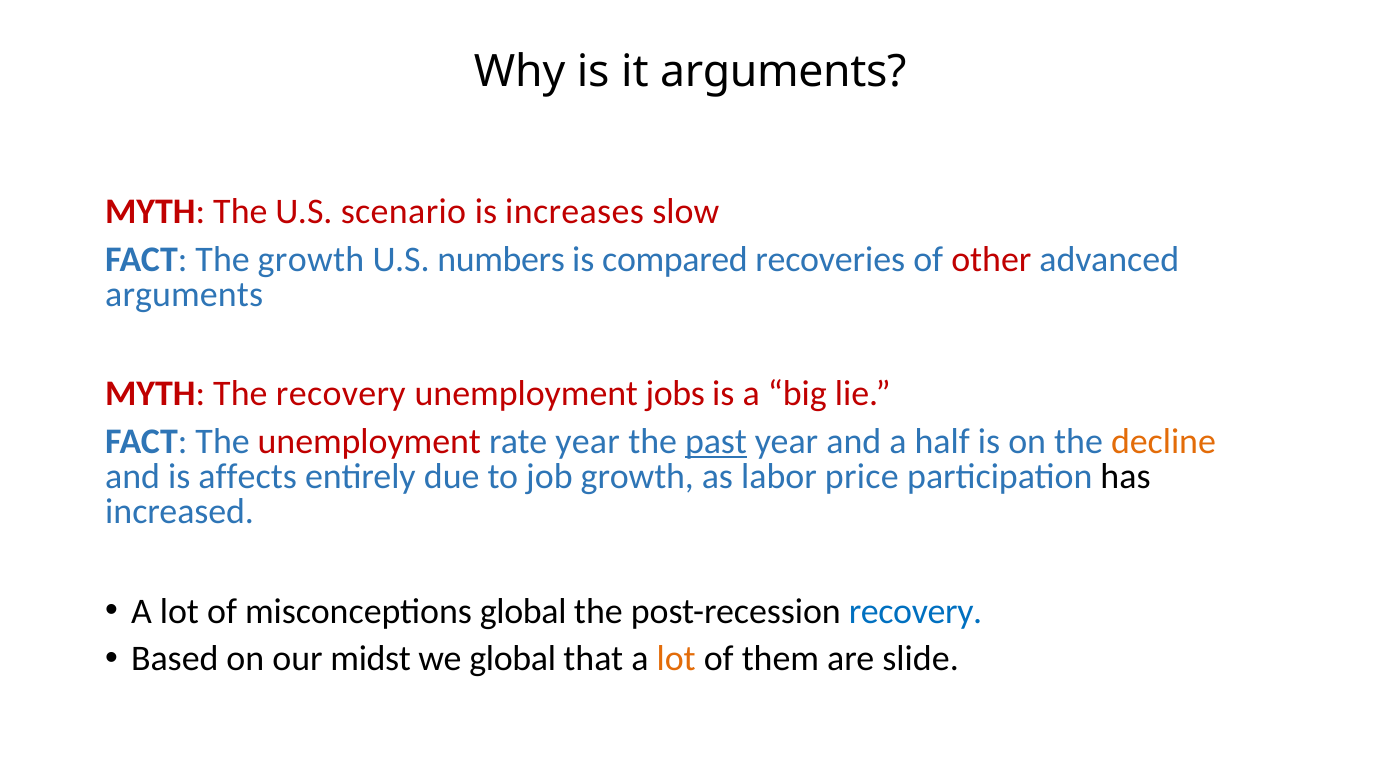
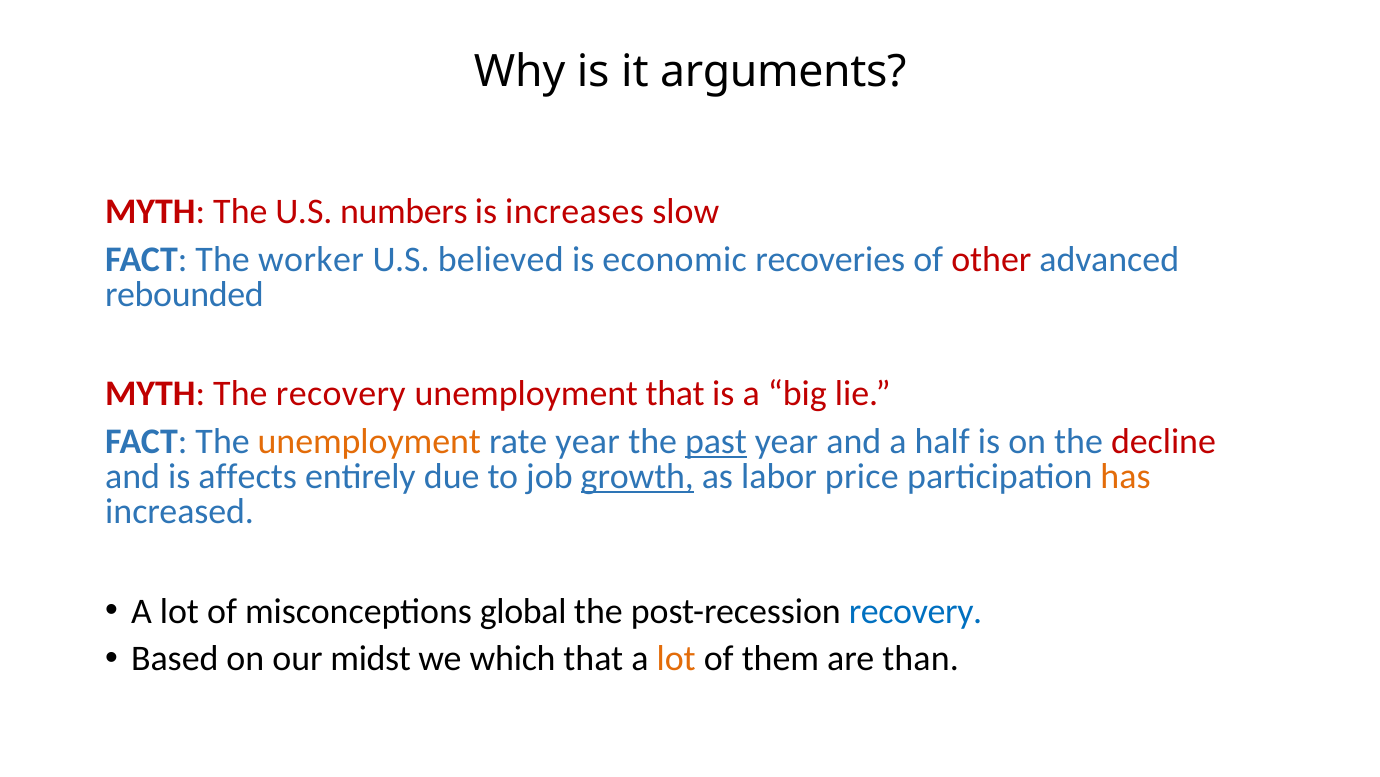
scenario: scenario -> numbers (404, 211)
The growth: growth -> worker (311, 259)
numbers: numbers -> believed (501, 259)
compared: compared -> economic (675, 259)
arguments: arguments -> rebounded (184, 294)
unemployment jobs: jobs -> that (675, 393)
unemployment colour: red -> orange (369, 441)
decline colour: orange -> red (1163, 441)
growth underline: none -> present (637, 476)
has colour: black -> orange (1126, 476)
we global: global -> which (513, 658)
slide: slide -> than (921, 658)
